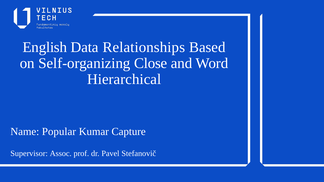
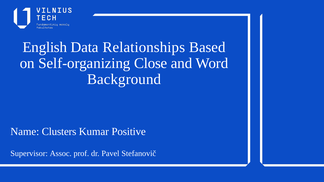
Hierarchical: Hierarchical -> Background (124, 79)
Popular: Popular -> Clusters (59, 132)
Capture: Capture -> Positive (129, 132)
